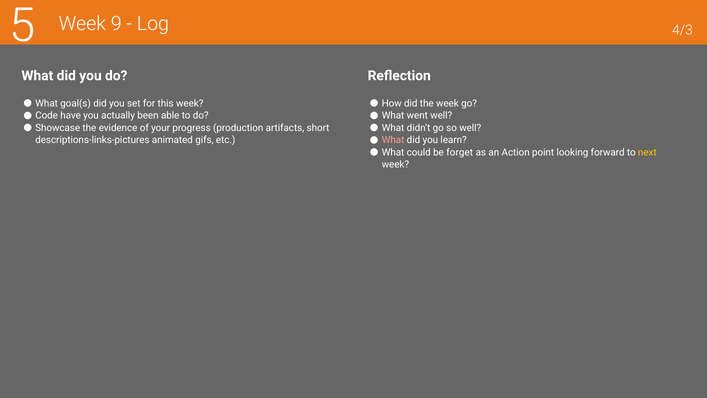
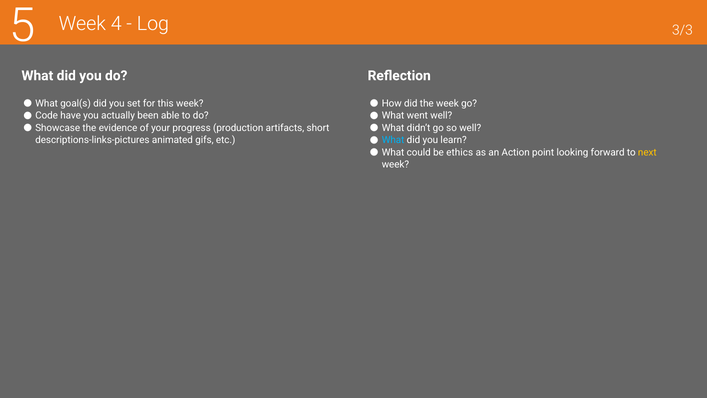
9: 9 -> 4 (116, 23)
4/3: 4/3 -> 3/3 (682, 30)
What colour: pink -> light blue (393, 140)
forget: forget -> ethics (460, 152)
